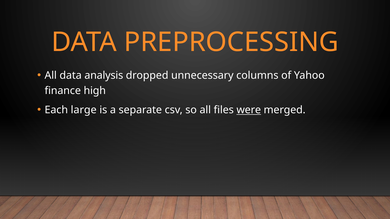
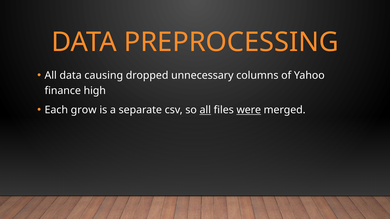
analysis: analysis -> causing (104, 76)
large: large -> grow (84, 110)
all underline: none -> present (205, 110)
